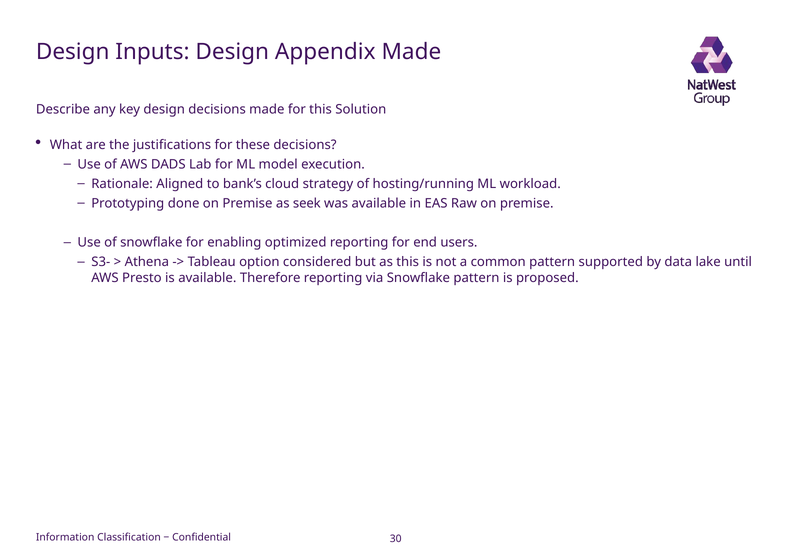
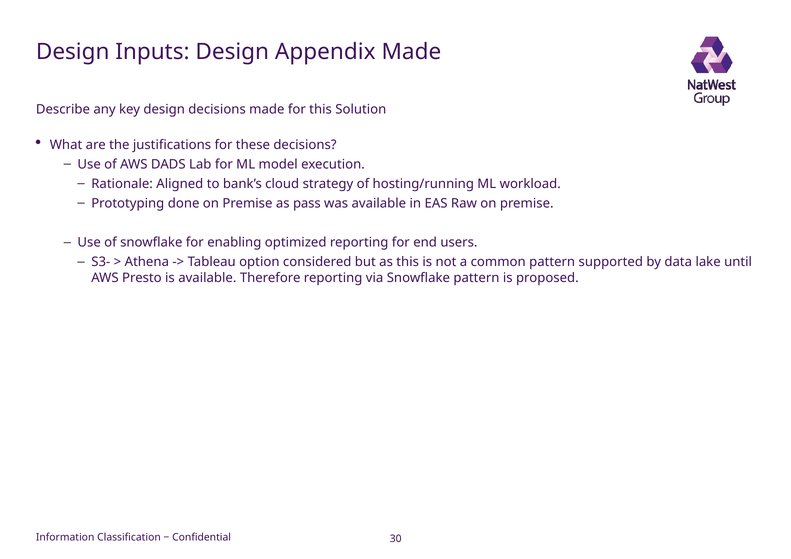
seek: seek -> pass (307, 203)
